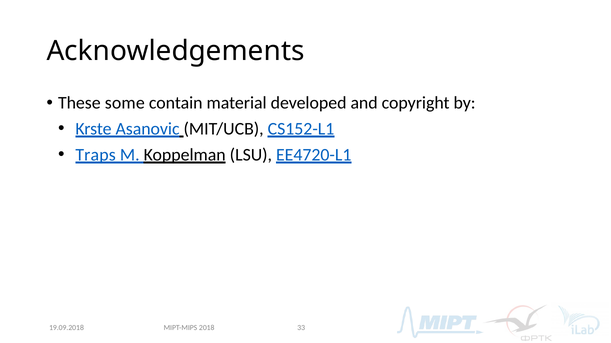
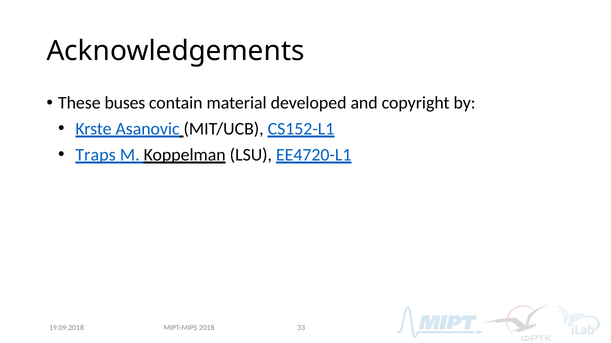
some: some -> buses (125, 103)
